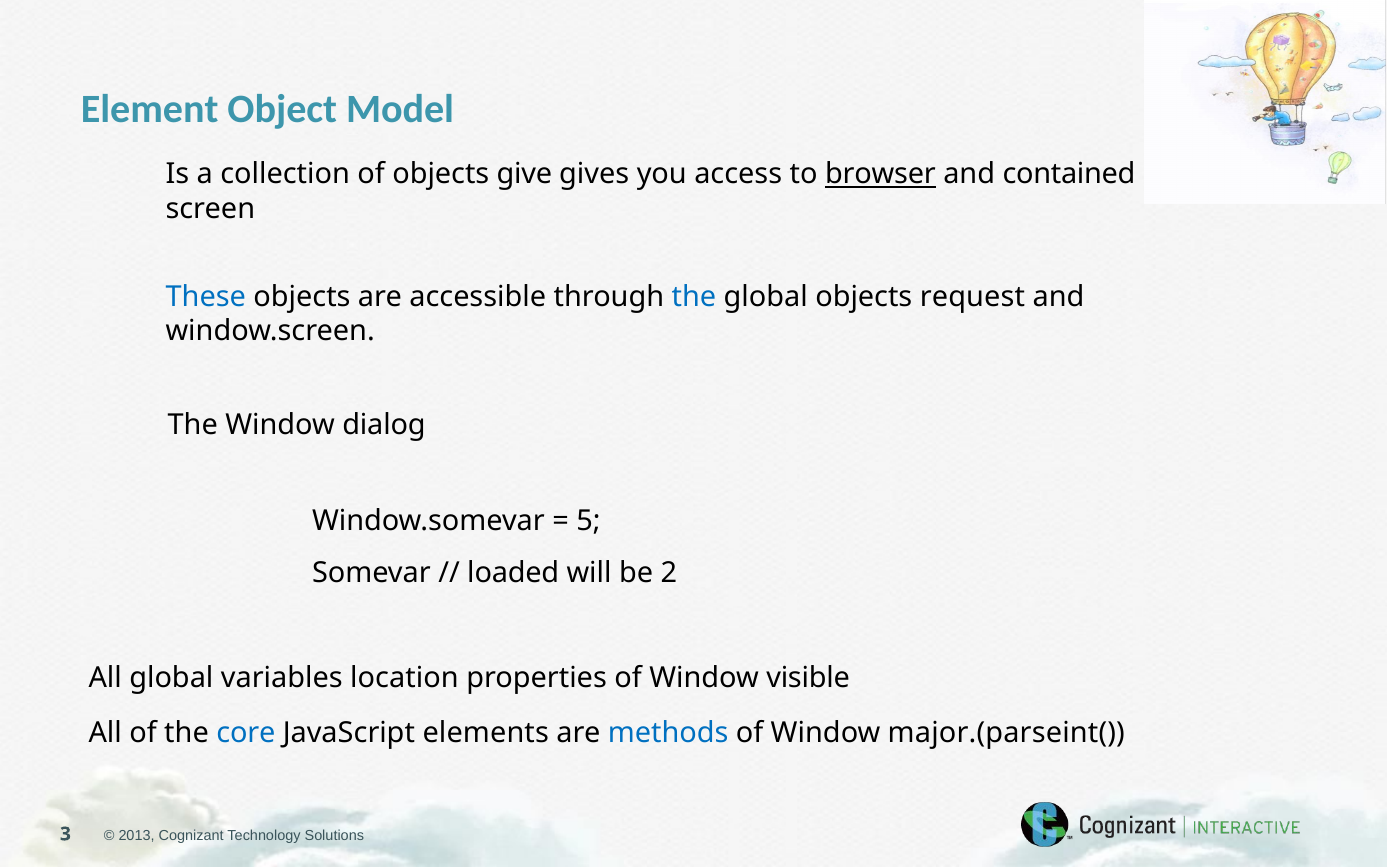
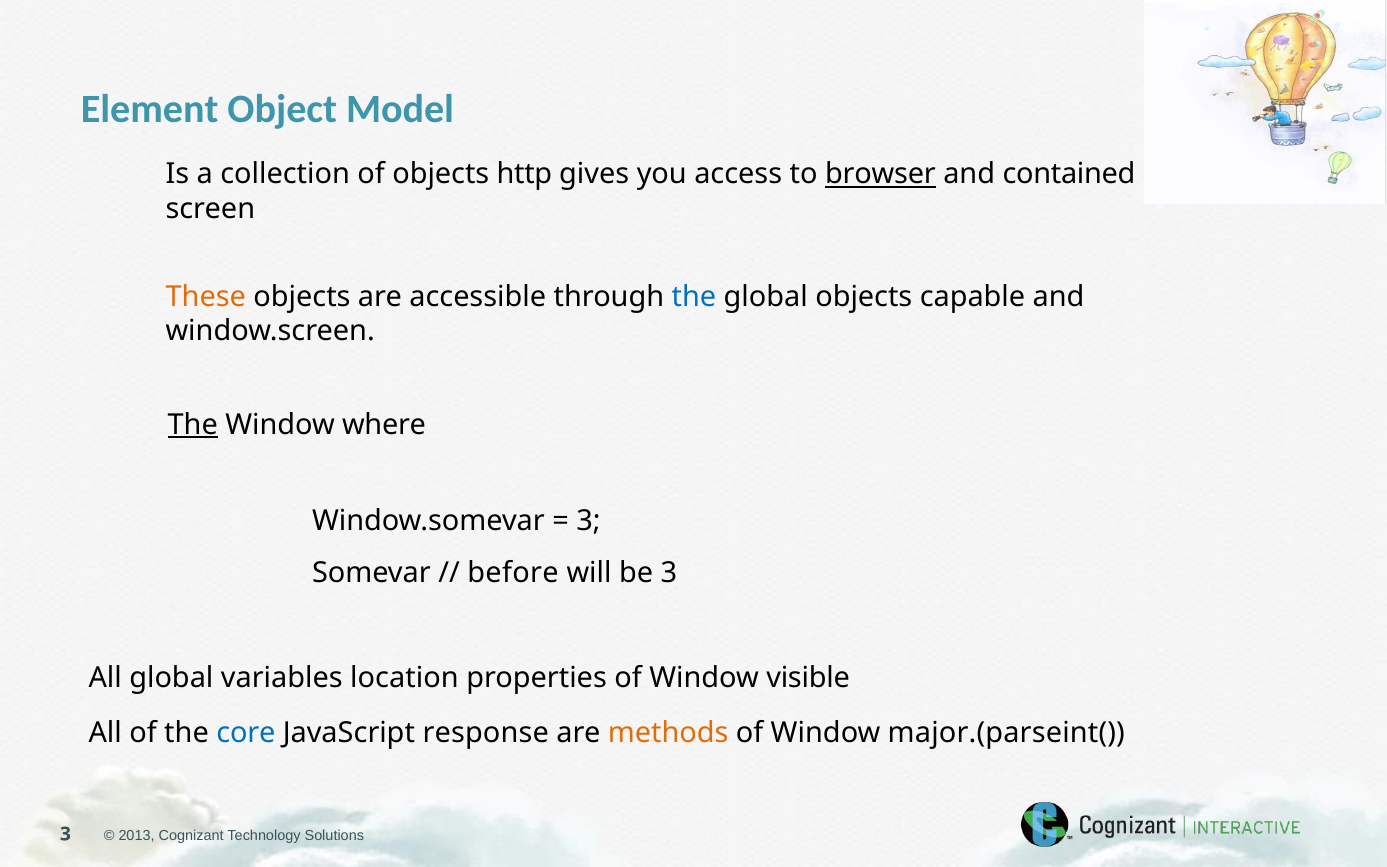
give: give -> http (524, 174)
These colour: blue -> orange (206, 297)
request: request -> capable (972, 297)
The underline: none -> present (193, 425)
dialog: dialog -> where (384, 425)
5: 5 -> 3 (589, 521)
loaded: loaded -> before (513, 573)
be 2: 2 -> 3 (669, 573)
elements: elements -> response (486, 733)
methods colour: blue -> orange (668, 733)
